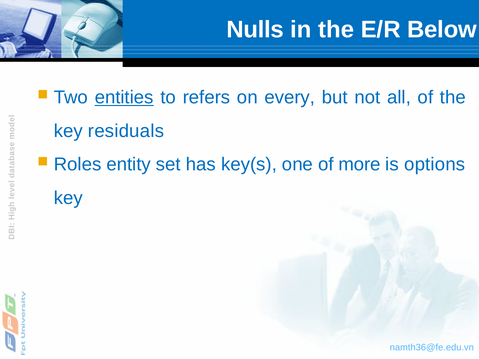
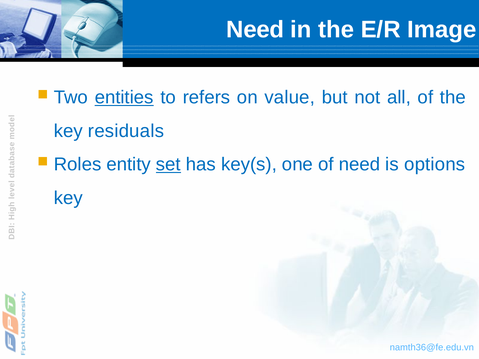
Nulls: Nulls -> Need (255, 30)
Below: Below -> Image (442, 30)
every: every -> value (290, 97)
set underline: none -> present (168, 165)
of more: more -> need (360, 165)
